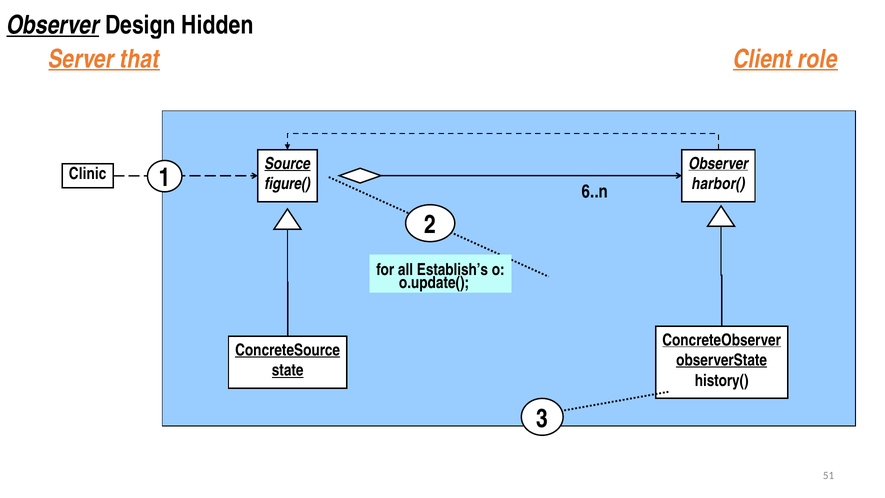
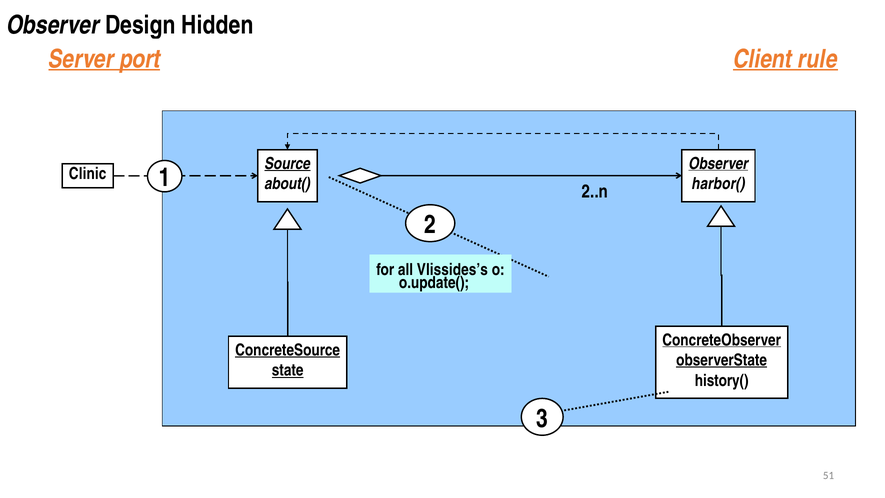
Observer underline: present -> none (53, 25)
that: that -> port (140, 59)
role: role -> rule (818, 59)
figure(: figure( -> about( (287, 184)
6..n: 6..n -> 2..n (595, 191)
Establish’s: Establish’s -> Vlissides’s (452, 270)
